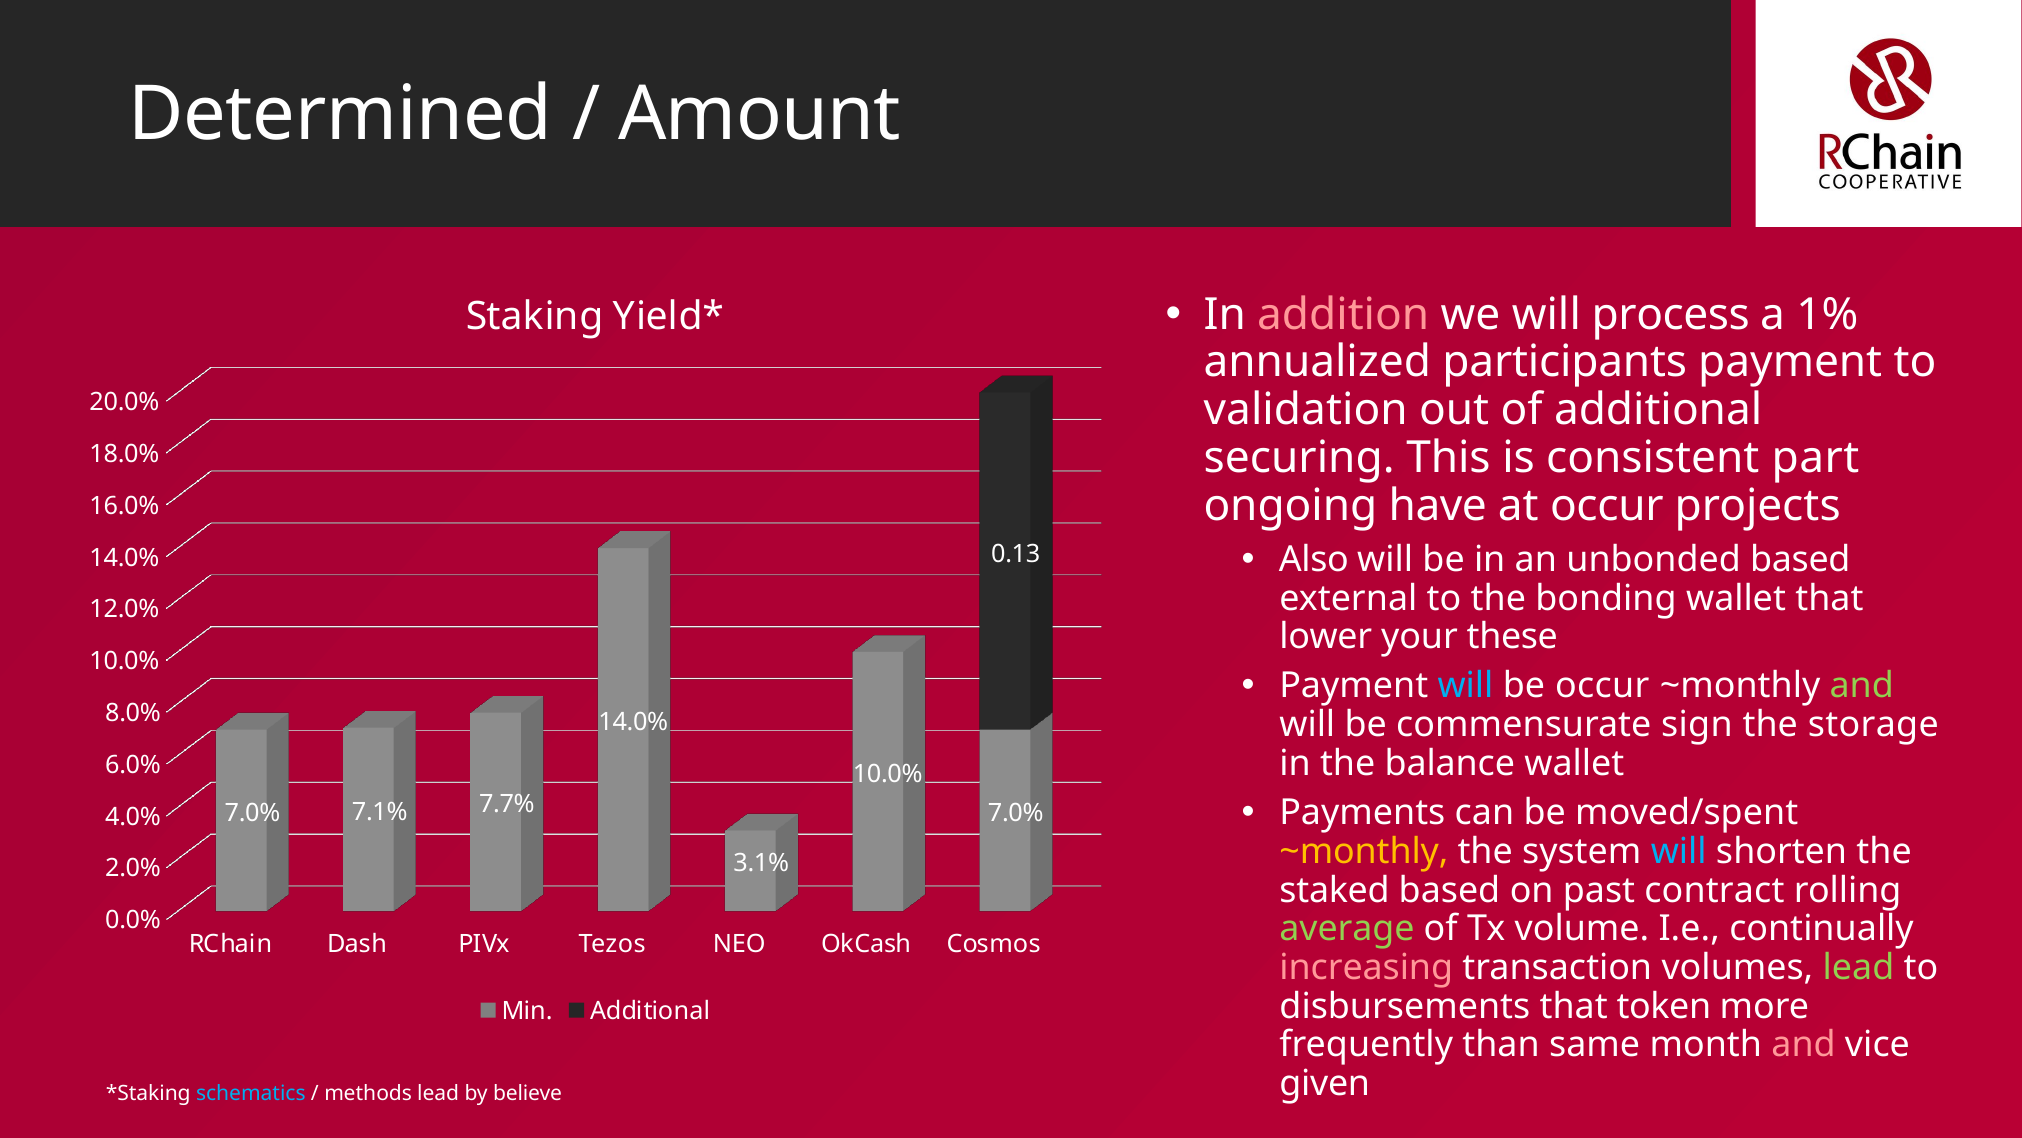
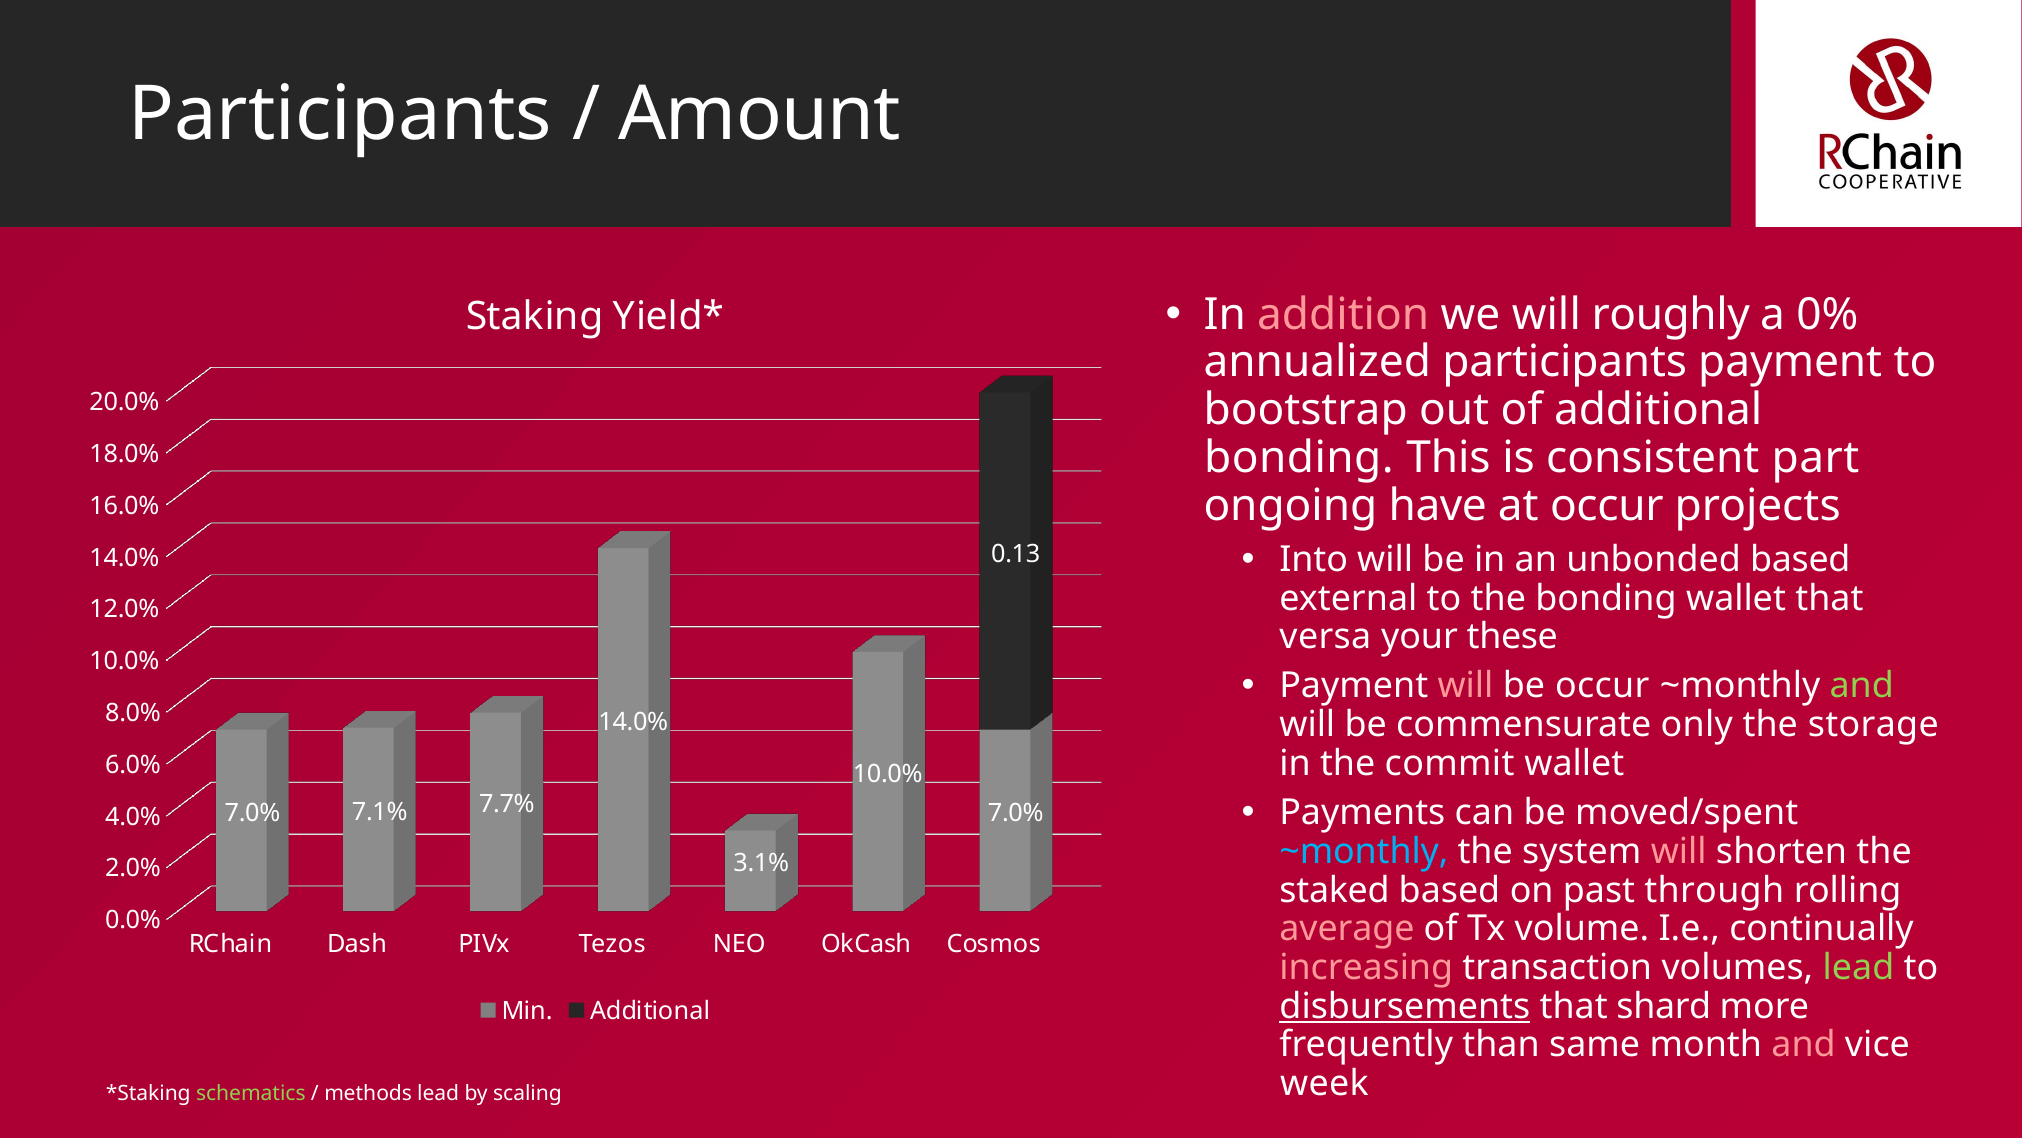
Determined: Determined -> Participants (340, 114)
process: process -> roughly (1671, 314)
1%: 1% -> 0% (1827, 314)
validation: validation -> bootstrap (1306, 410)
securing: securing -> bonding (1299, 458)
Also: Also -> Into (1314, 559)
lower: lower -> versa (1325, 637)
will colour: light blue -> pink (1466, 686)
sign: sign -> only (1697, 724)
balance: balance -> commit (1450, 763)
~monthly colour: yellow -> light blue (1364, 851)
will colour: light blue -> pink (1679, 851)
contract: contract -> through (1714, 890)
average colour: light green -> pink (1347, 928)
disbursements underline: none -> present (1405, 1006)
token: token -> shard (1664, 1006)
given: given -> week (1324, 1083)
schematics colour: light blue -> light green (251, 1093)
believe: believe -> scaling (527, 1093)
